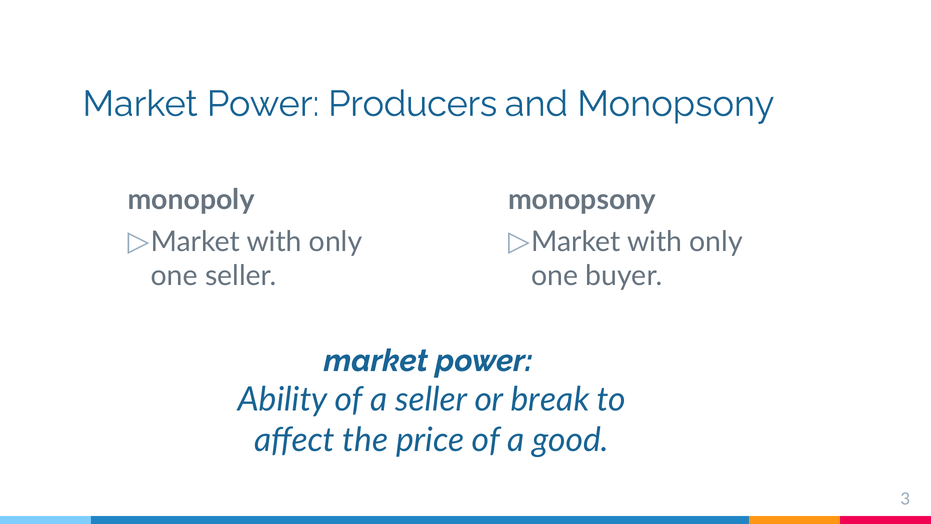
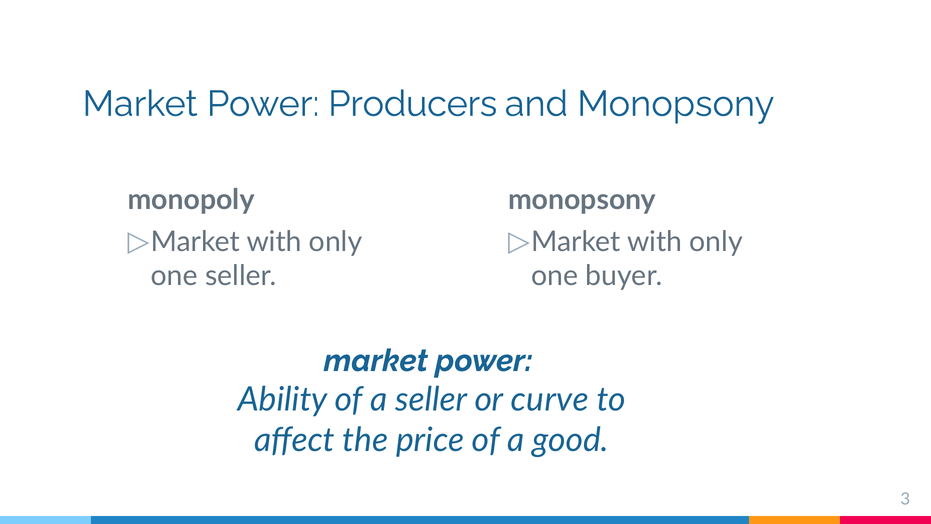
break: break -> curve (550, 400)
